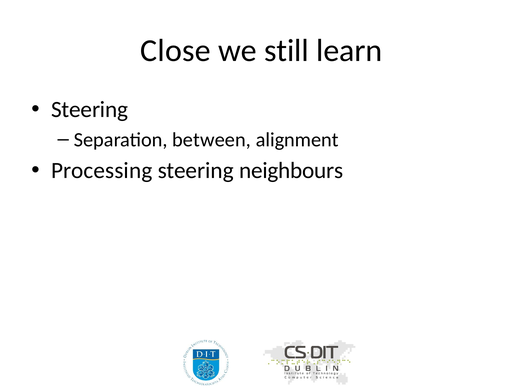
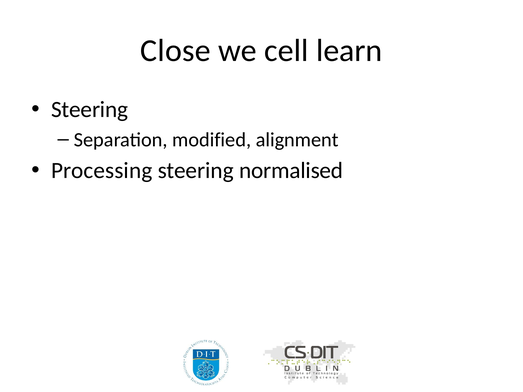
still: still -> cell (286, 51)
between: between -> modified (212, 140)
neighbours: neighbours -> normalised (291, 171)
